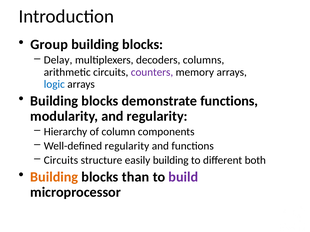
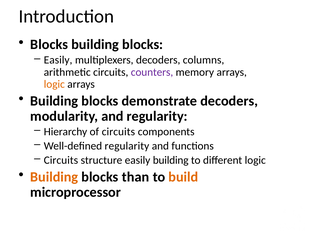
Group: Group -> Blocks (49, 45)
Delay: Delay -> Easily (58, 60)
logic colour: blue -> orange (54, 84)
demonstrate functions: functions -> decoders (229, 101)
of column: column -> circuits (118, 132)
different both: both -> logic (255, 160)
build colour: purple -> orange (183, 177)
